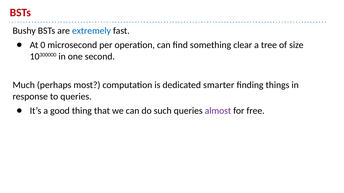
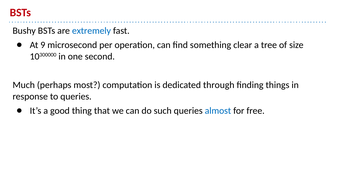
0: 0 -> 9 (43, 45)
smarter: smarter -> through (219, 85)
almost colour: purple -> blue (218, 111)
